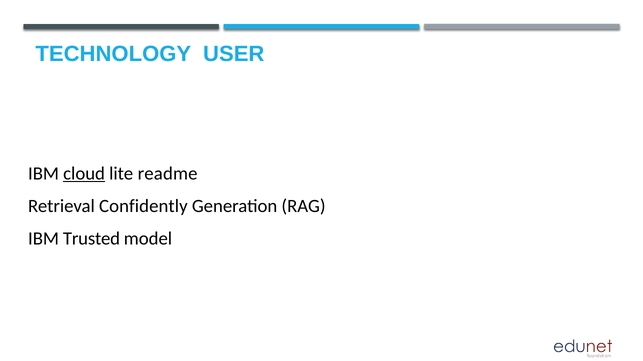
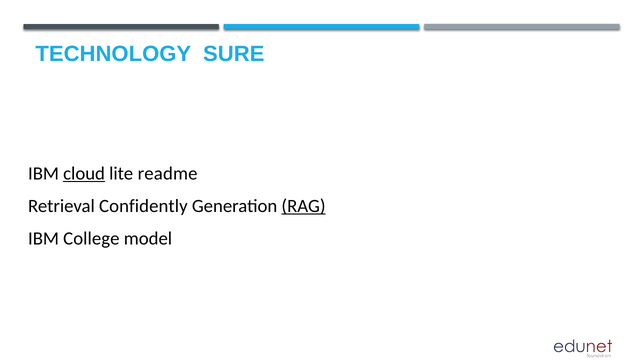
USER: USER -> SURE (234, 54)
RAG underline: none -> present (304, 206)
Trusted: Trusted -> College (91, 239)
